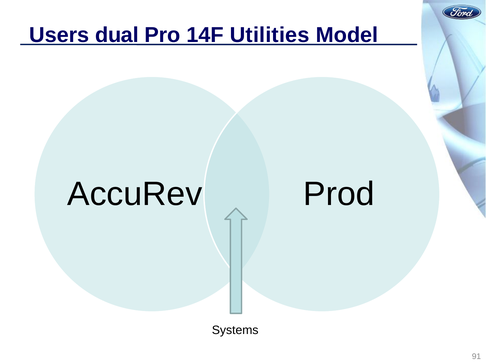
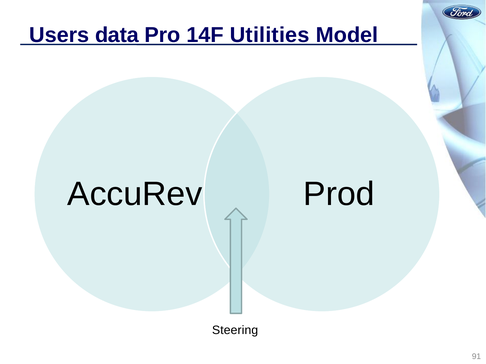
dual: dual -> data (117, 35)
Systems: Systems -> Steering (235, 330)
